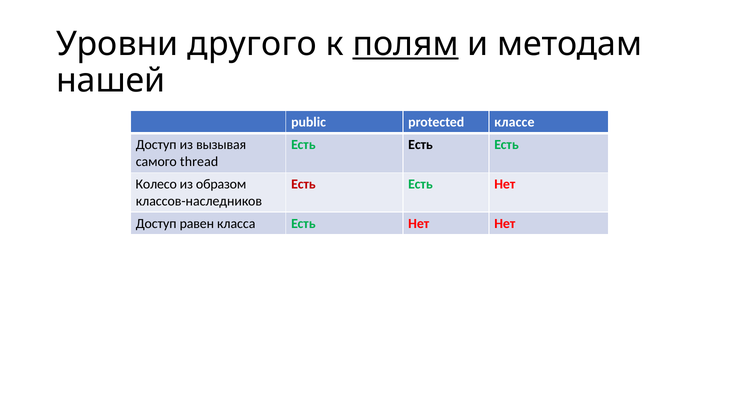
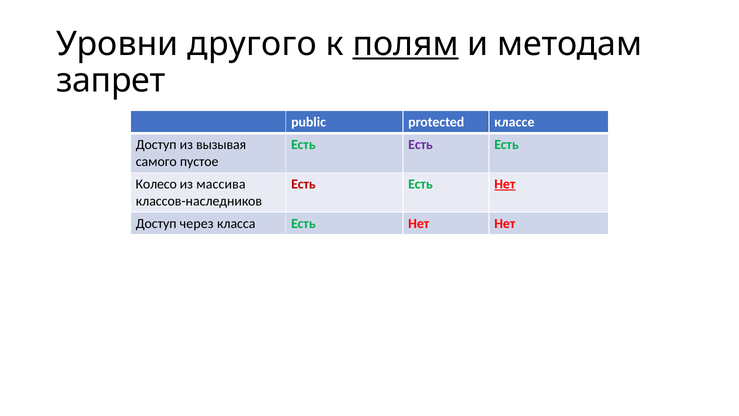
нашей: нашей -> запрет (111, 80)
Есть colour: black -> purple (421, 145)
thread: thread -> пустое (199, 161)
образом: образом -> массива (221, 184)
Нет underline: none -> present (505, 184)
равен: равен -> через (197, 223)
